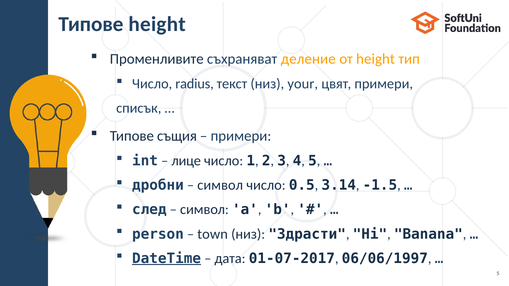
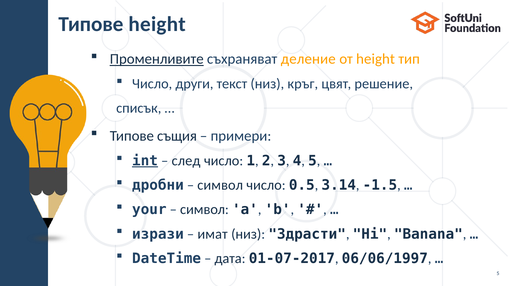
Променливите underline: none -> present (157, 59)
radius: radius -> други (194, 84)
your: your -> кръг (303, 84)
цвят примери: примери -> решение (384, 84)
int underline: none -> present (145, 161)
лице: лице -> след (186, 161)
след: след -> your (149, 210)
person: person -> изрази (158, 234)
town: town -> имат (213, 234)
DateTime underline: present -> none (167, 259)
